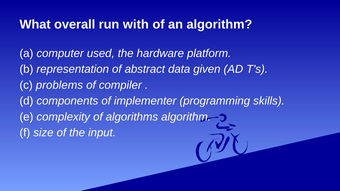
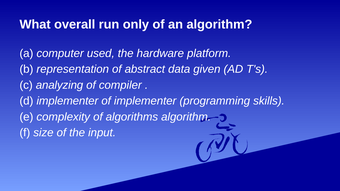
with: with -> only (136, 24)
problems: problems -> analyzing (60, 85)
d components: components -> implementer (67, 101)
